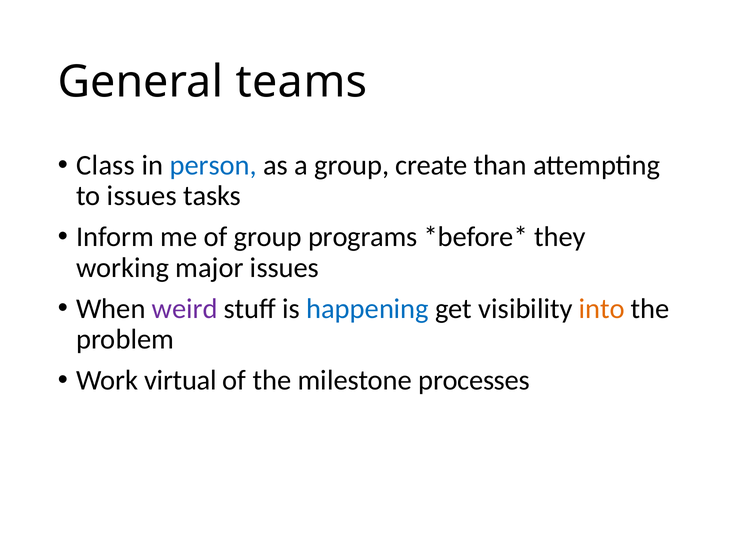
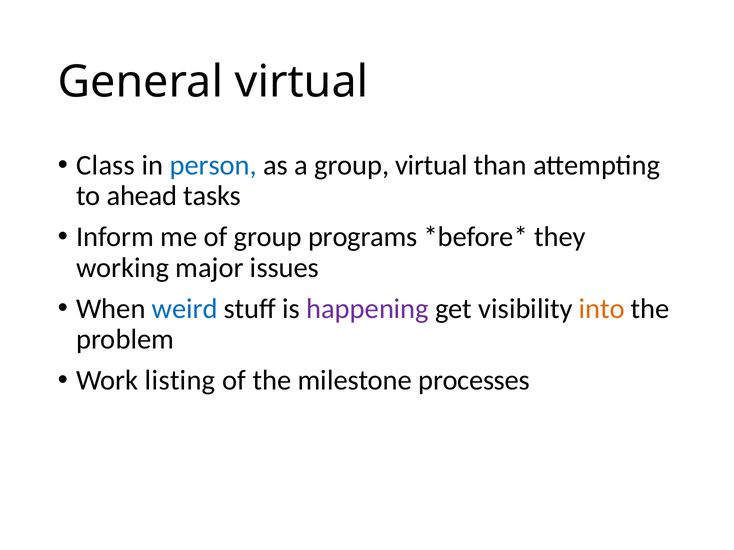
General teams: teams -> virtual (302, 82)
group create: create -> virtual (432, 165)
to issues: issues -> ahead (142, 196)
weird colour: purple -> blue (185, 309)
happening colour: blue -> purple (368, 309)
virtual: virtual -> listing (180, 381)
